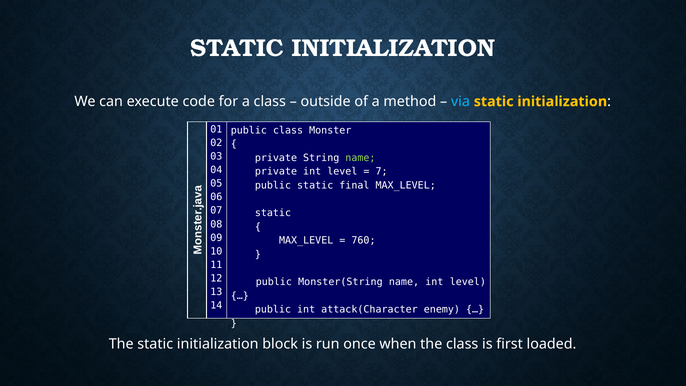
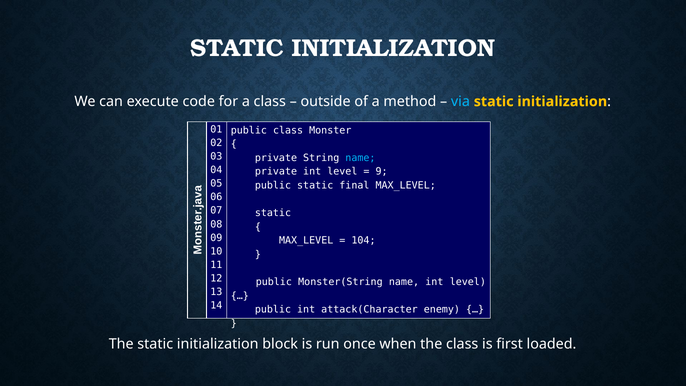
name colour: light green -> light blue (360, 158)
7: 7 -> 9 (382, 172)
760: 760 -> 104 (363, 241)
